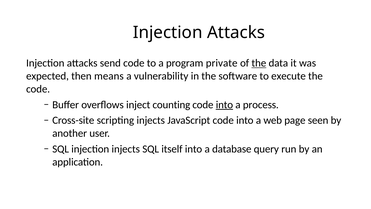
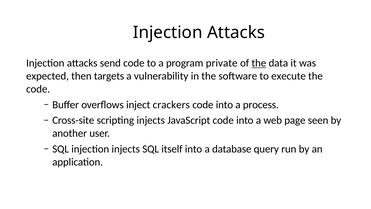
means: means -> targets (109, 76)
counting: counting -> crackers (171, 105)
into underline: present -> none (224, 105)
